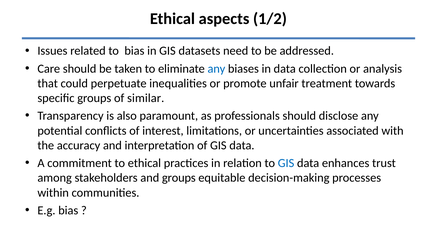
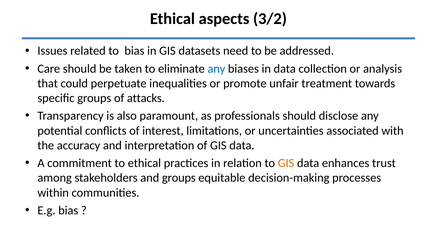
1/2: 1/2 -> 3/2 (270, 19)
similar: similar -> attacks (146, 98)
GIS colour: blue -> orange (286, 163)
